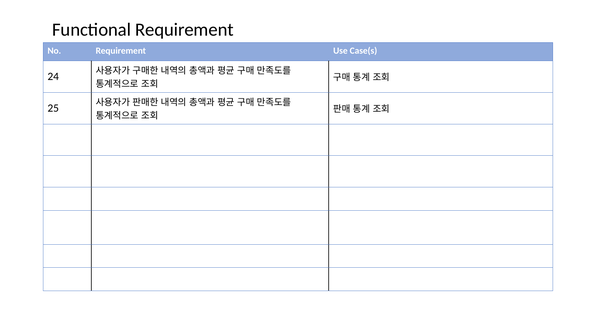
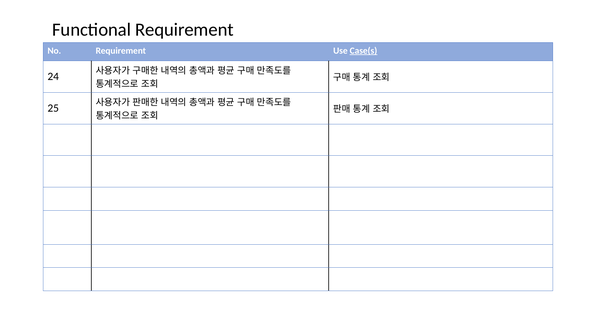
Case(s underline: none -> present (363, 51)
